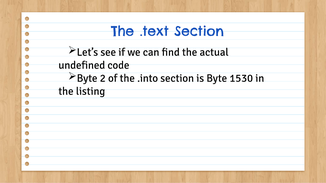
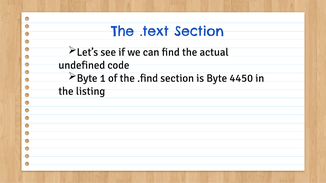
2: 2 -> 1 (103, 78)
.into: .into -> .find (148, 78)
1530: 1530 -> 4450 (241, 78)
